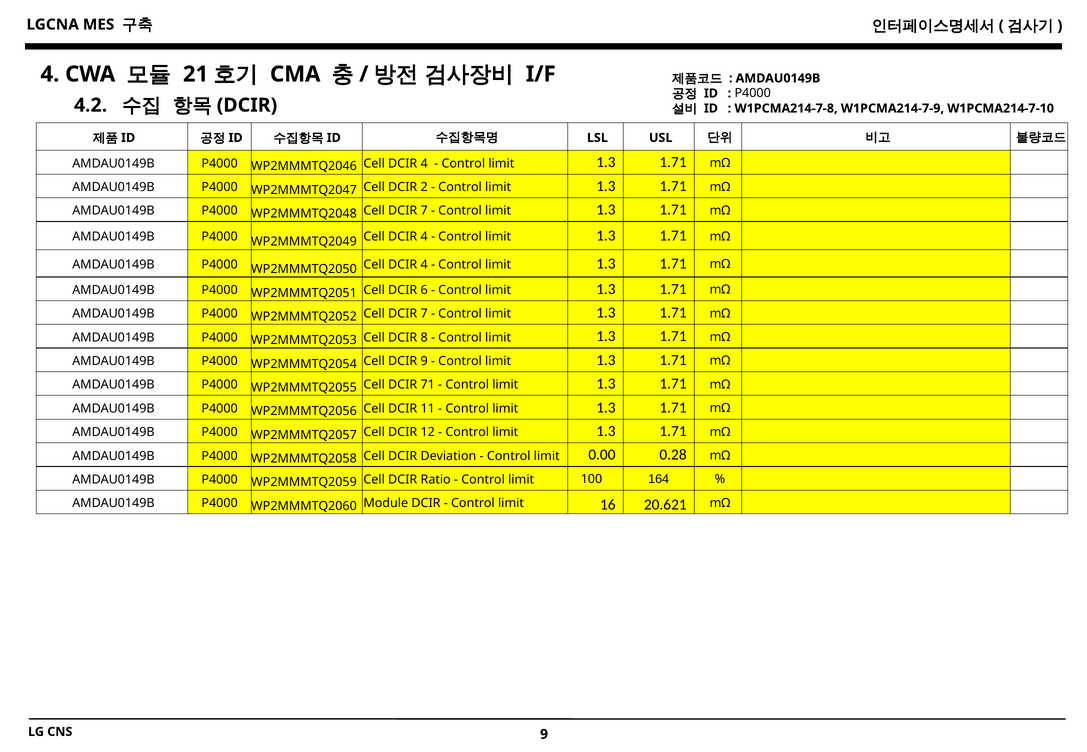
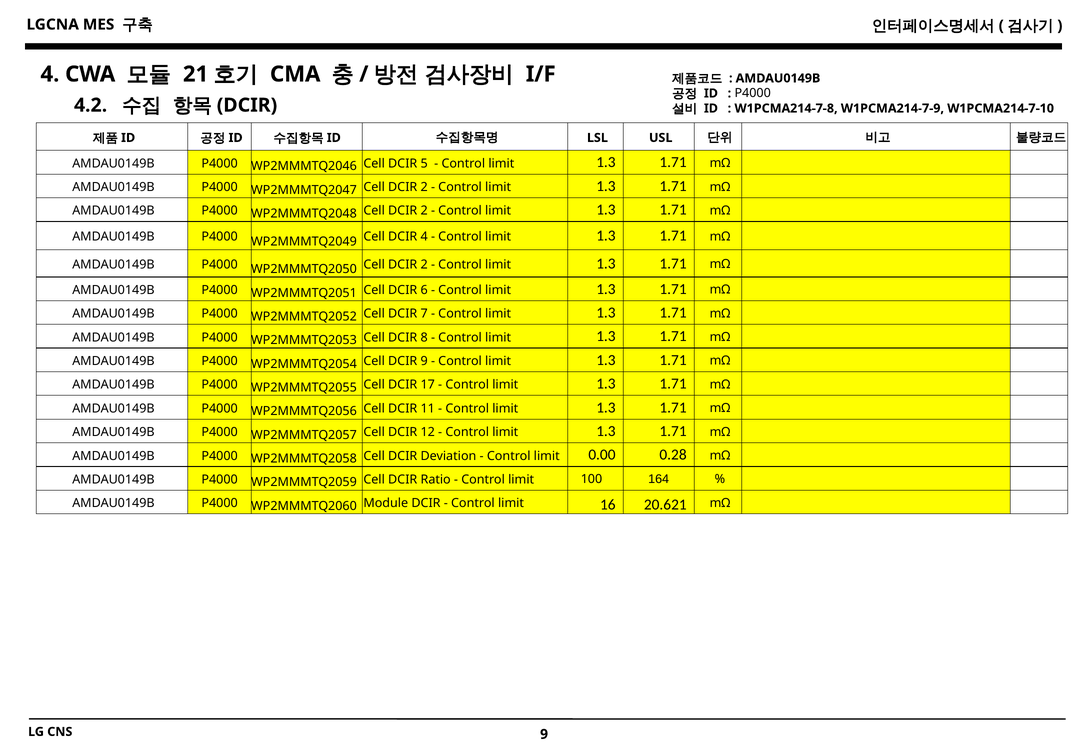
4: 4 -> 5 (424, 164)
7: 7 -> 2 (424, 211)
4: 4 -> 2 (424, 265)
71: 71 -> 17 (428, 385)
